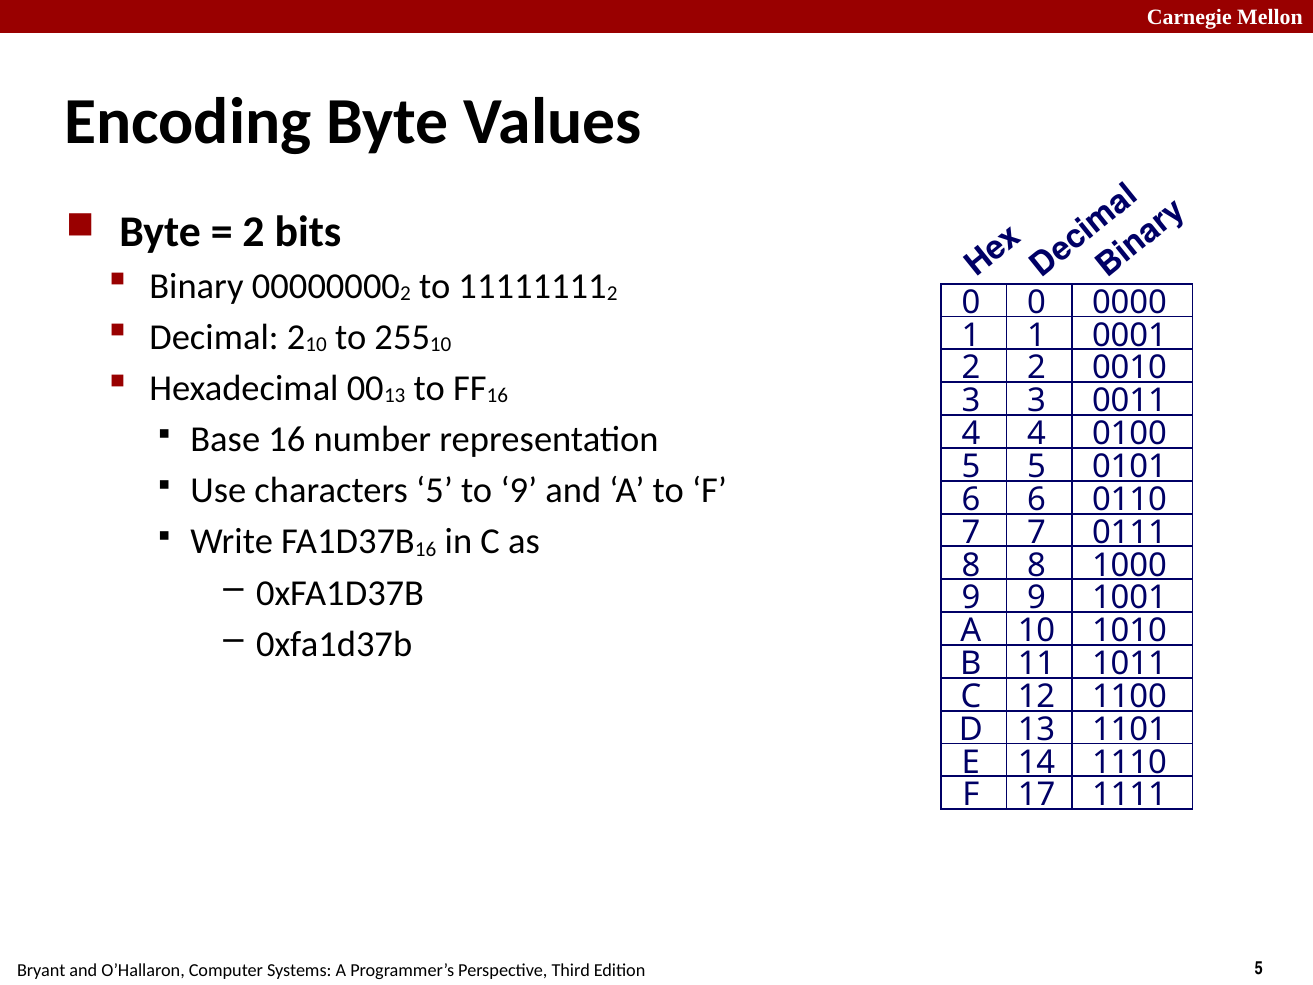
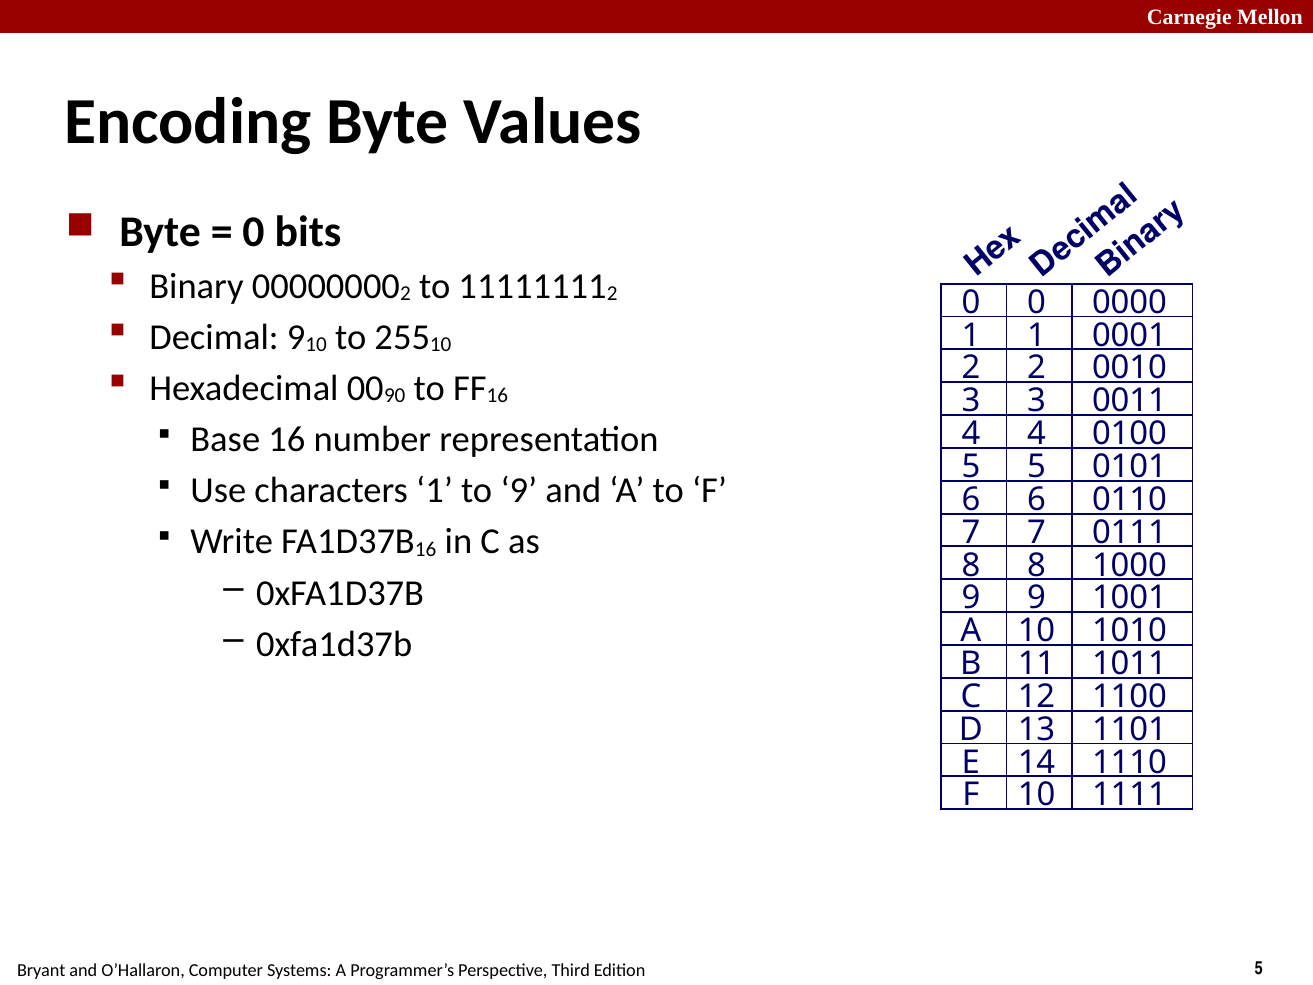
2: 2 -> 0 (254, 232)
Decimal 2: 2 -> 9 (296, 338)
13: 13 -> 90 (395, 396)
characters 5: 5 -> 1 (435, 491)
F 17: 17 -> 10 (1037, 795)
